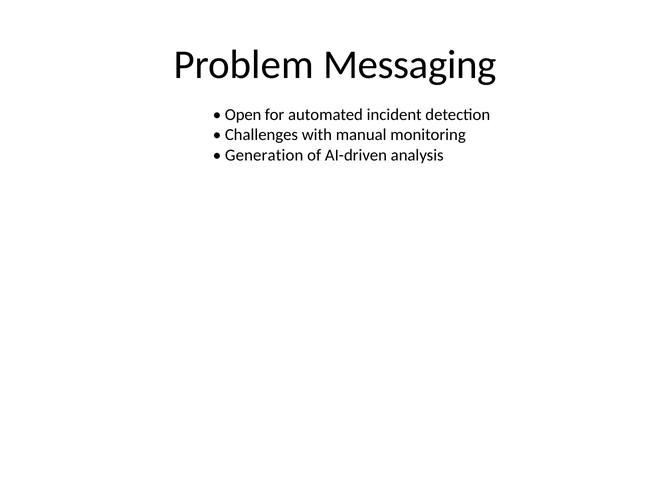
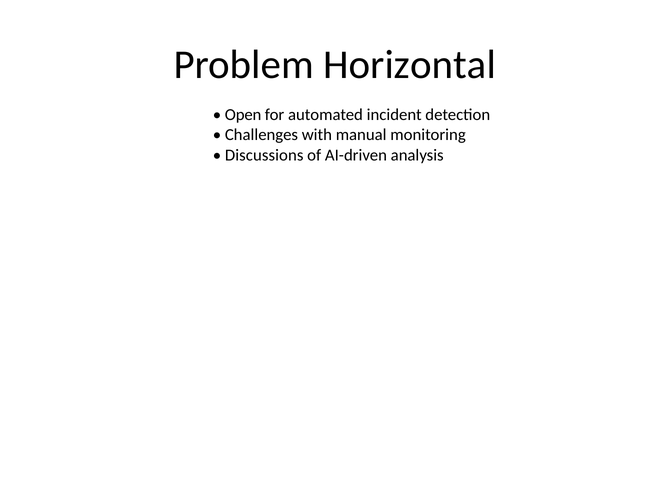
Messaging: Messaging -> Horizontal (410, 65)
Generation: Generation -> Discussions (264, 155)
